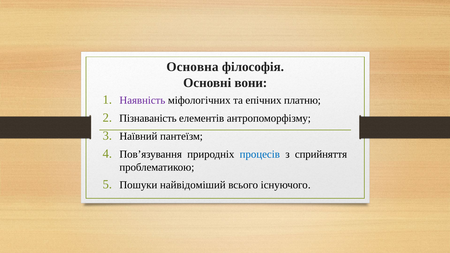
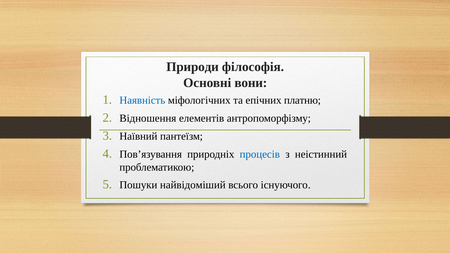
Основна: Основна -> Природи (193, 67)
Наявність colour: purple -> blue (142, 100)
Пізнаваність: Пізнаваність -> Відношення (148, 118)
сприйняття: сприйняття -> неістинний (321, 154)
